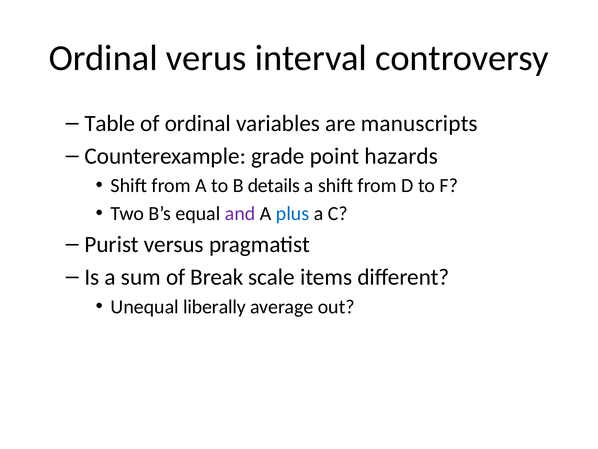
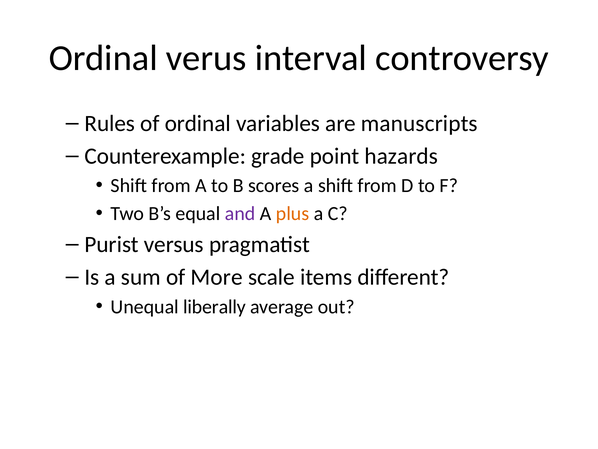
Table: Table -> Rules (110, 123)
details: details -> scores (274, 185)
plus colour: blue -> orange (293, 213)
Break: Break -> More (217, 277)
